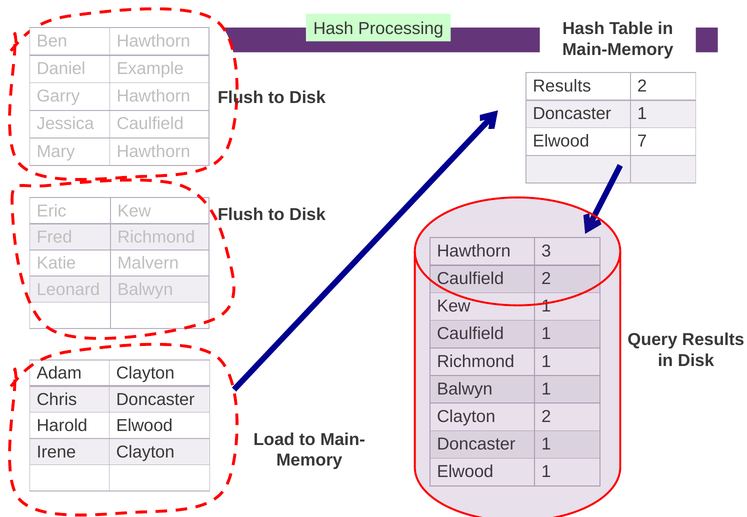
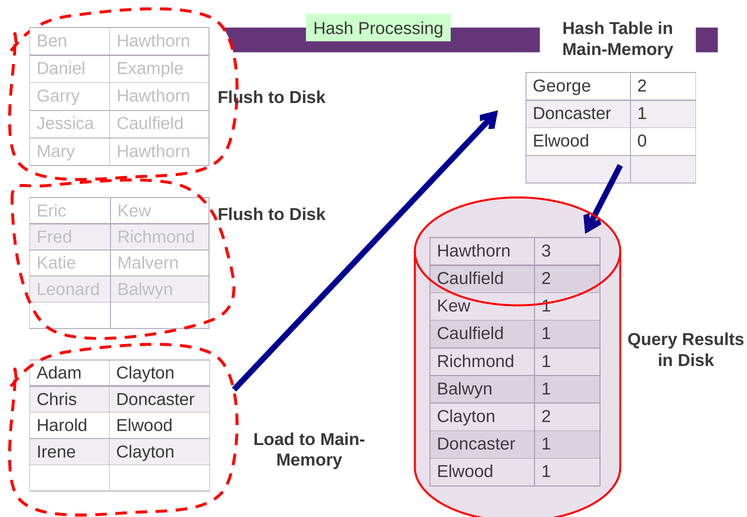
Results: Results -> George (562, 86)
7: 7 -> 0 (642, 141)
